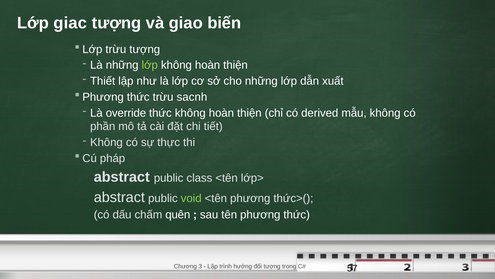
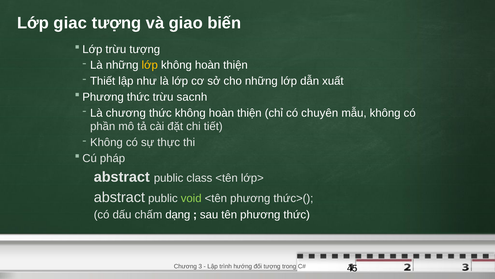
lớp colour: light green -> yellow (150, 65)
Là override: override -> chương (126, 113)
derived: derived -> chuyên (320, 113)
quên: quên -> dạng (178, 214)
57: 57 -> 45 (352, 268)
